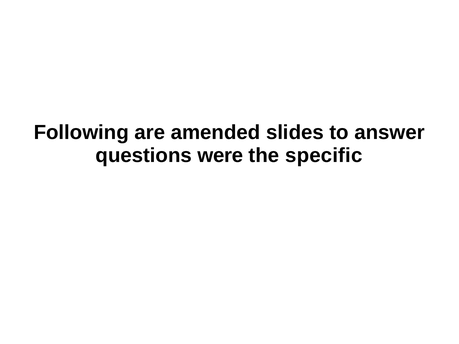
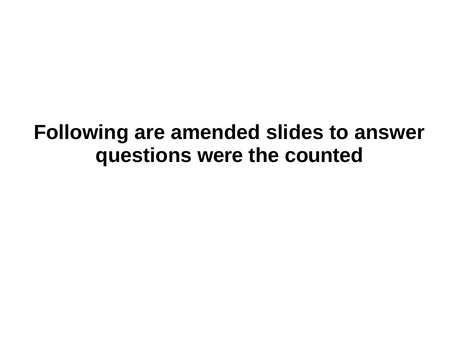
specific: specific -> counted (324, 156)
